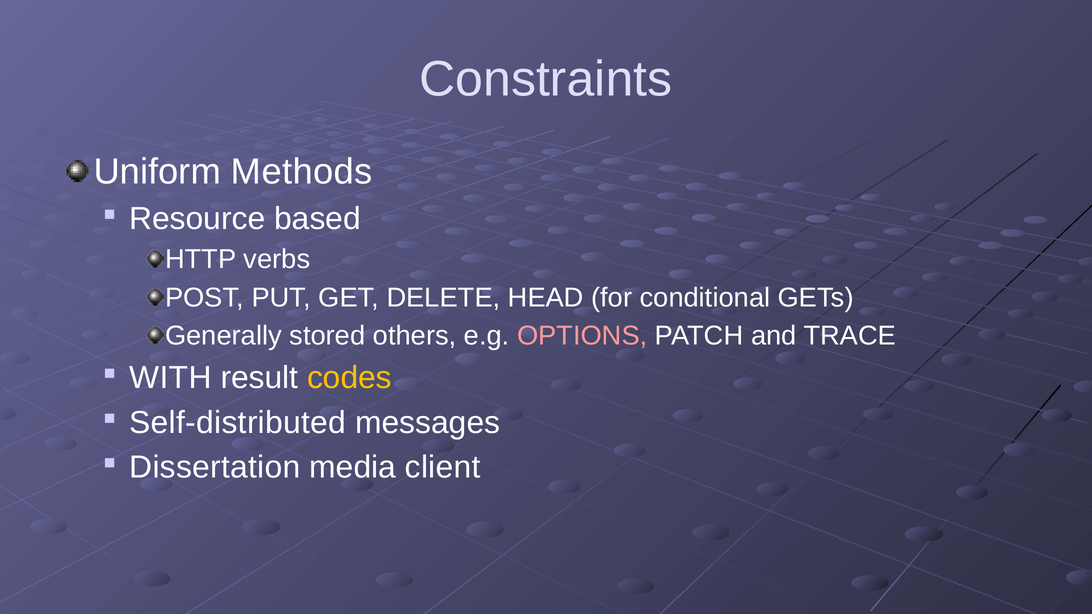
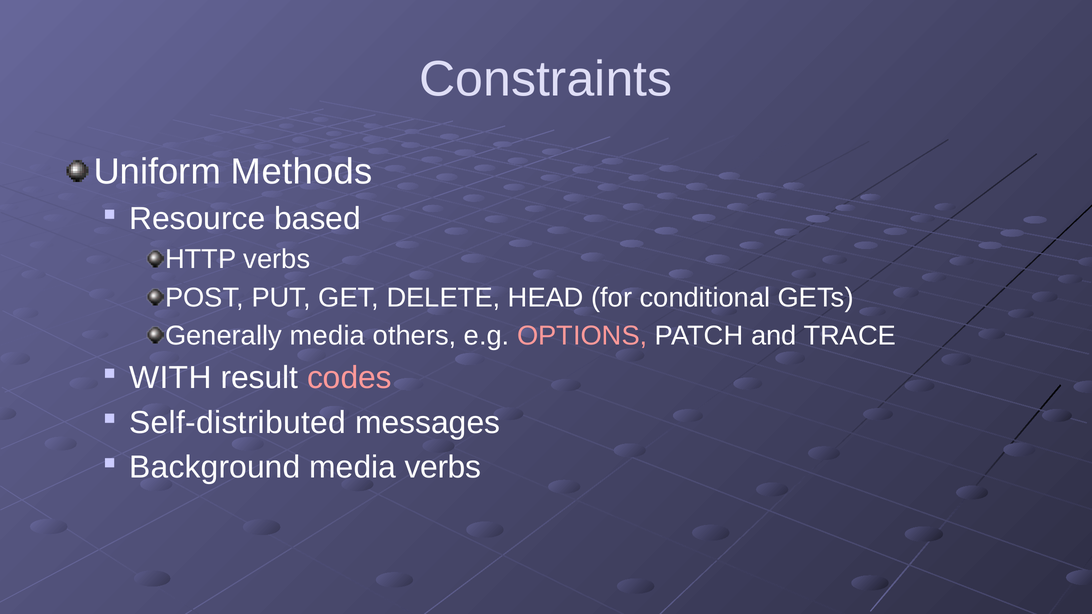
Generally stored: stored -> media (327, 336)
codes colour: yellow -> pink (349, 378)
Dissertation: Dissertation -> Background (215, 467)
media client: client -> verbs (443, 467)
